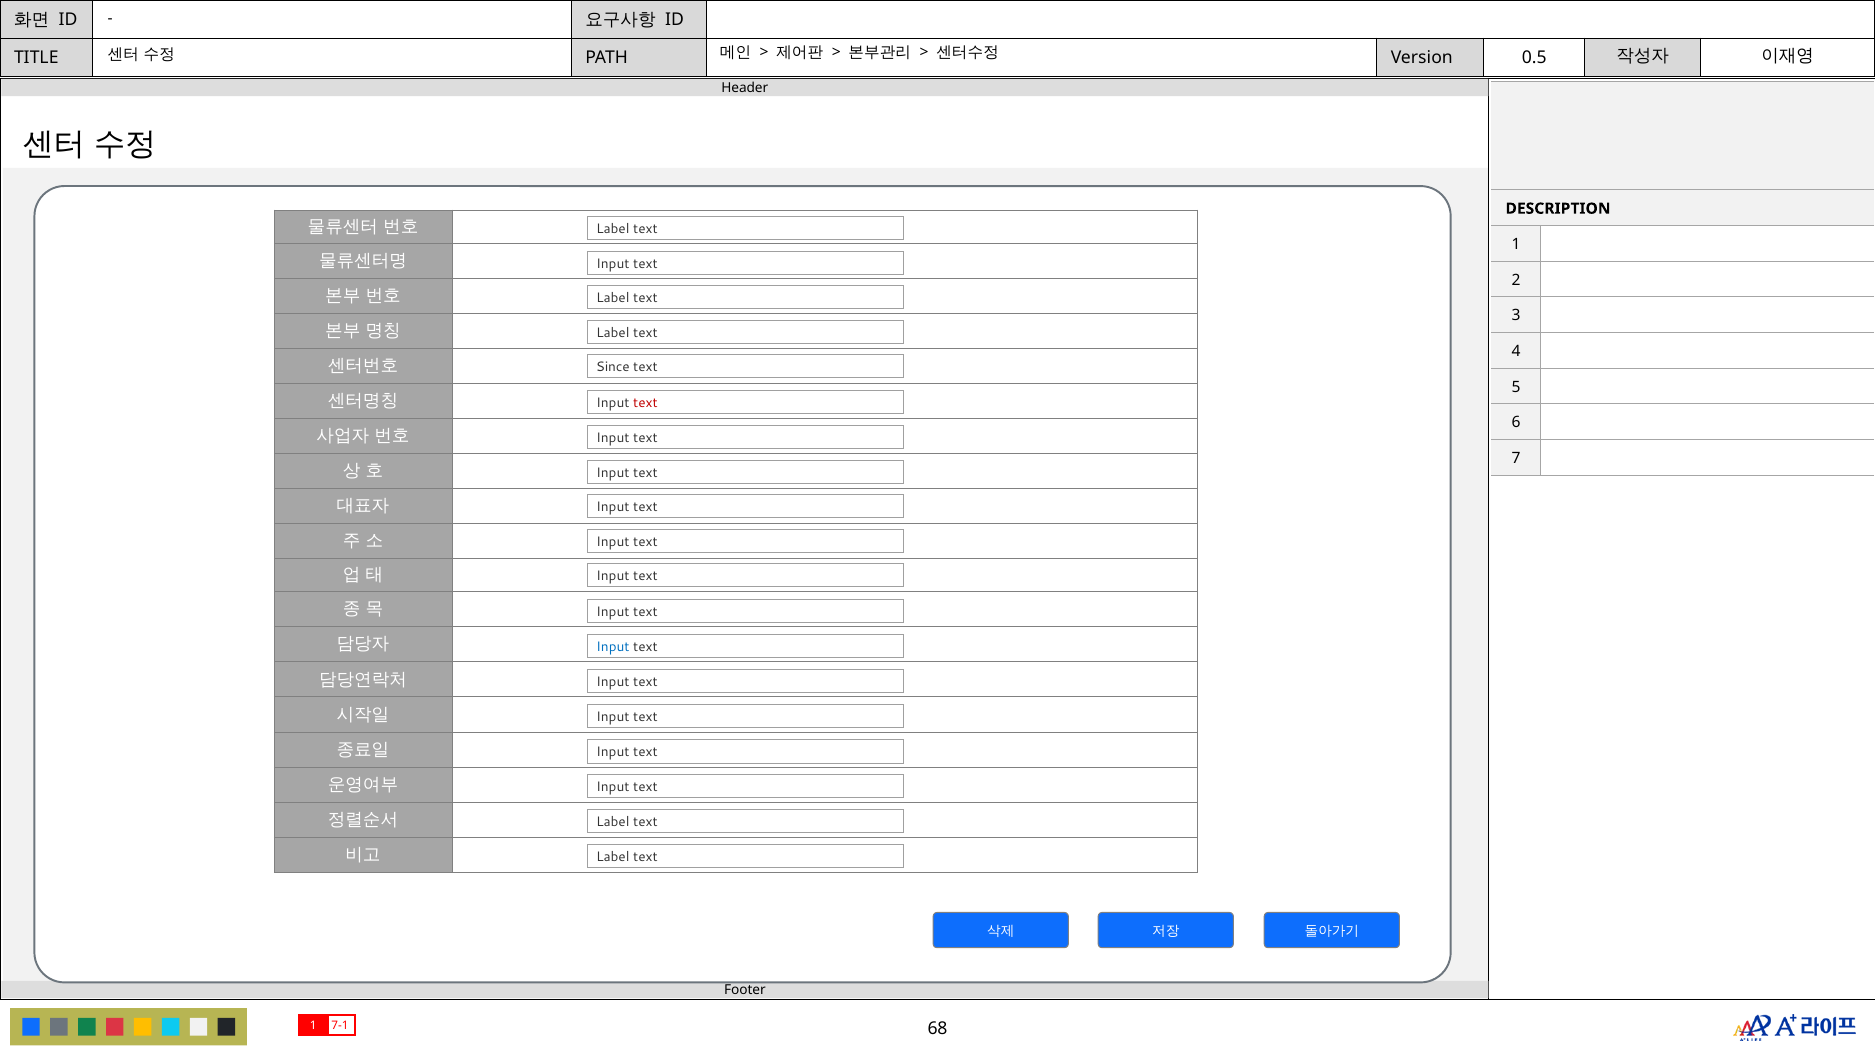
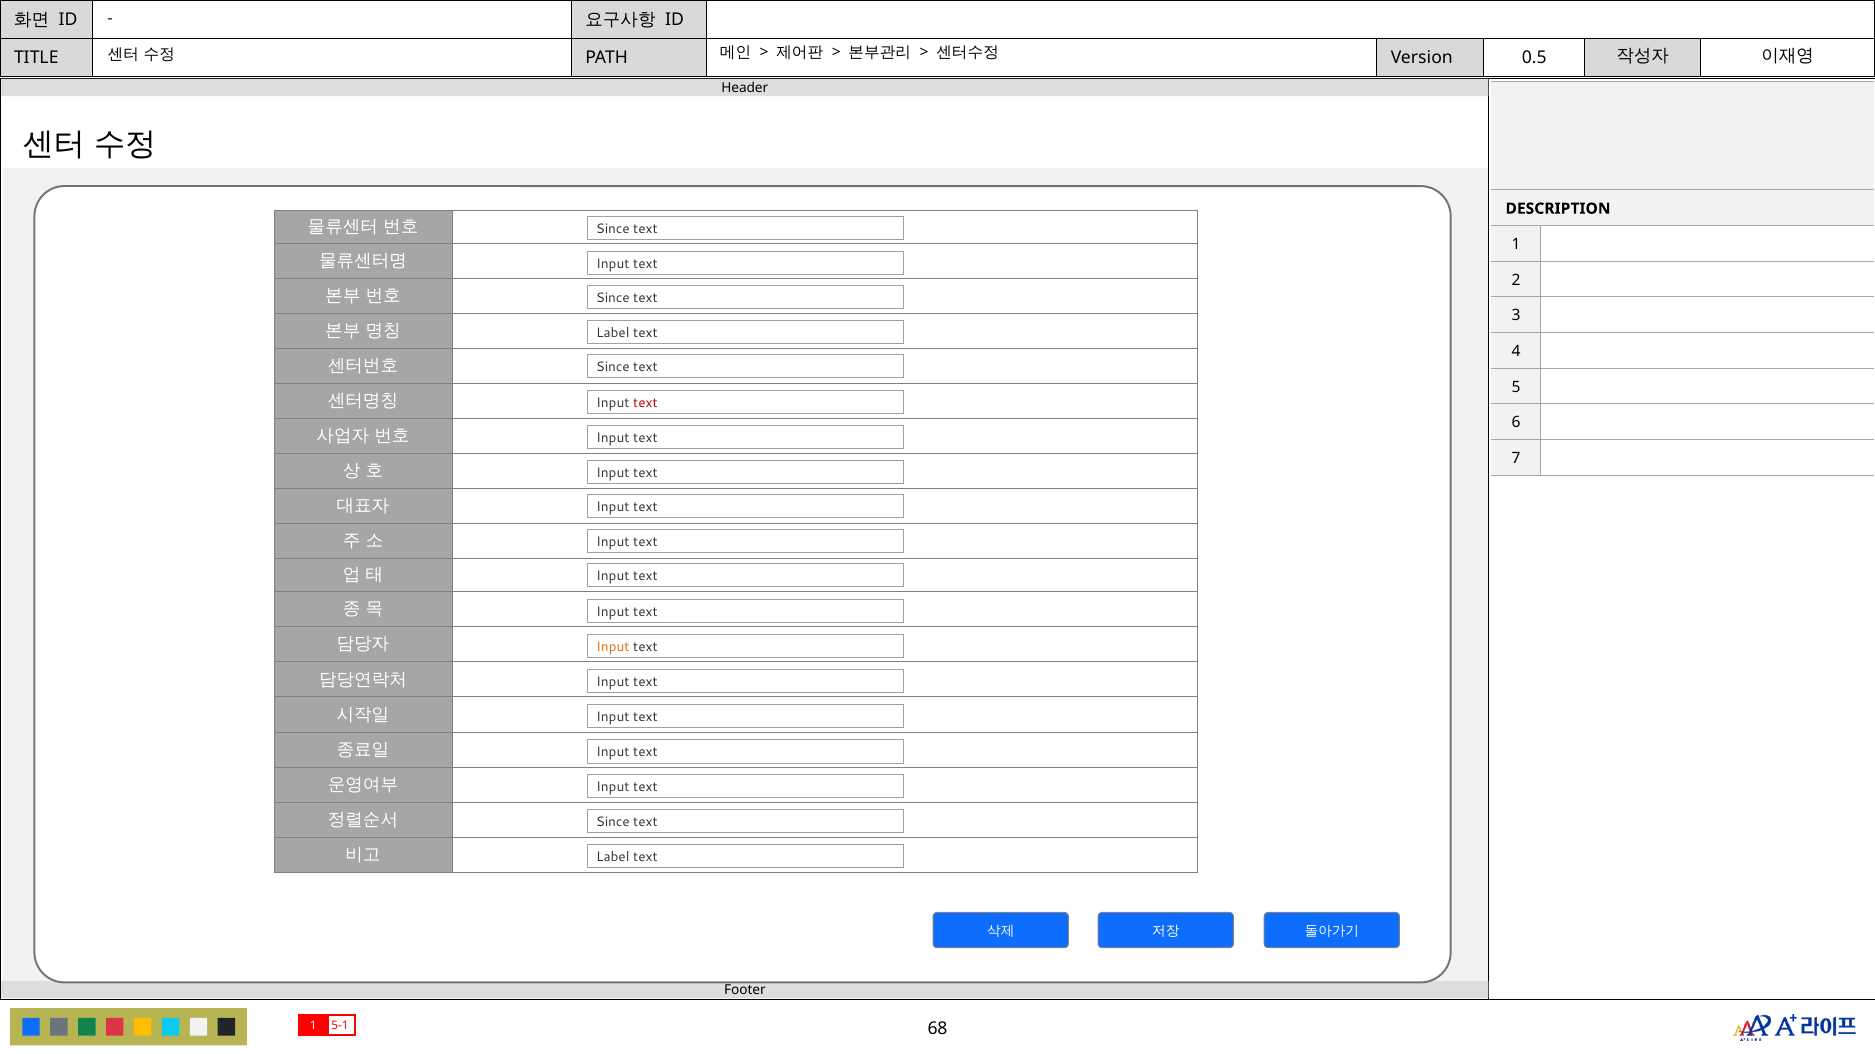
Label: Label -> Since (613, 229)
Label: Label -> Since (613, 298)
Input colour: blue -> orange (613, 647)
Label: Label -> Since (613, 822)
7-1: 7-1 -> 5-1 (340, 1027)
